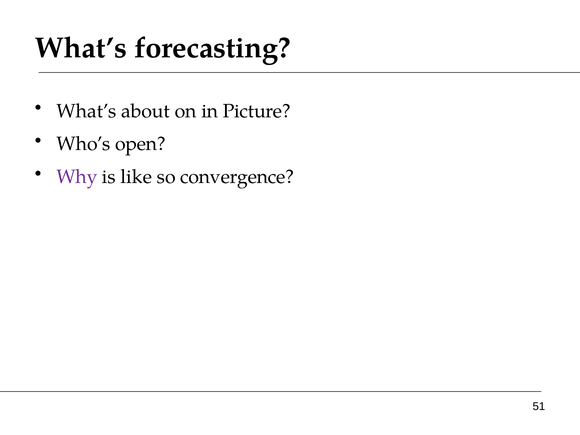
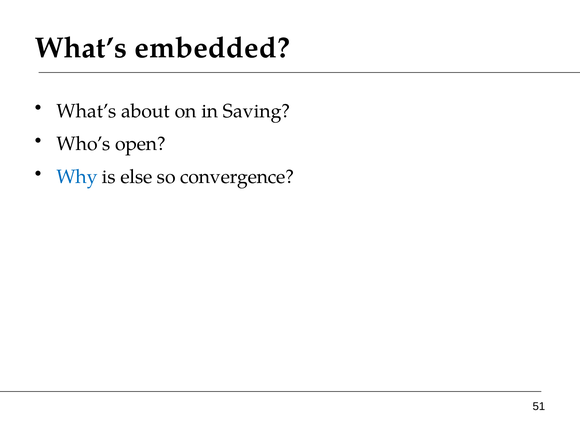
forecasting: forecasting -> embedded (212, 48)
Picture: Picture -> Saving (257, 111)
Why colour: purple -> blue (77, 177)
like: like -> else (136, 177)
